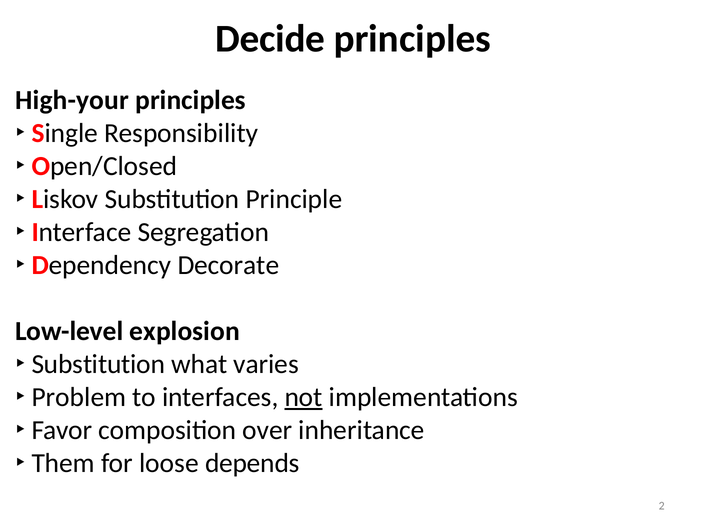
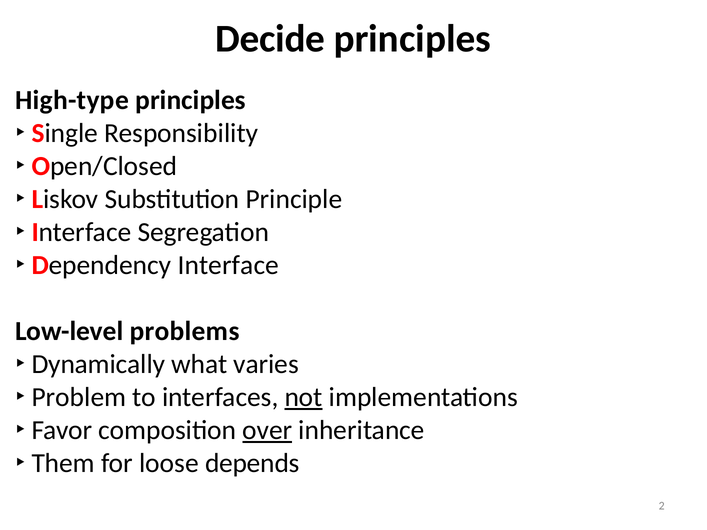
High-your: High-your -> High-type (72, 100)
Dependency Decorate: Decorate -> Interface (228, 265)
explosion: explosion -> problems (185, 331)
Substitution: Substitution -> Dynamically (98, 364)
over underline: none -> present (267, 430)
